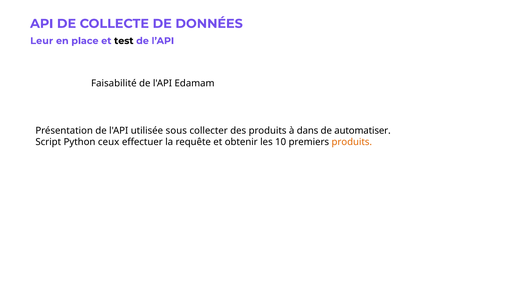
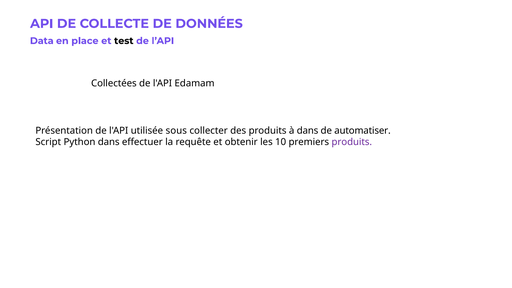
Leur: Leur -> Data (42, 41)
Faisabilité: Faisabilité -> Collectées (114, 83)
Python ceux: ceux -> dans (109, 142)
produits colour: orange -> purple (352, 142)
